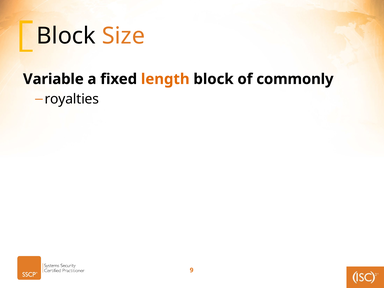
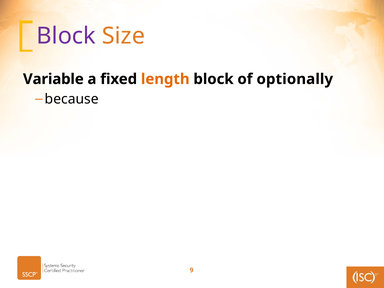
Block colour: black -> purple (66, 36)
commonly: commonly -> optionally (295, 79)
royalties: royalties -> because (72, 99)
